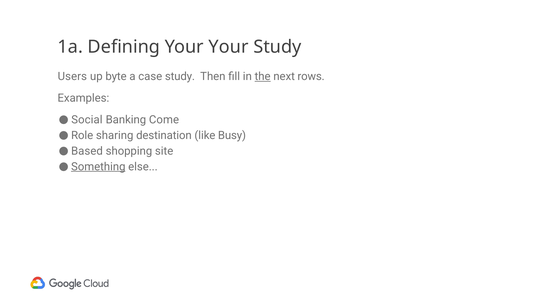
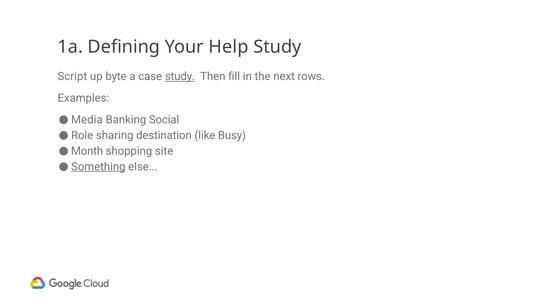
Your Your: Your -> Help (229, 47)
Users: Users -> Script (72, 76)
study underline: none -> present (180, 76)
the underline: present -> none (263, 76)
Social: Social -> Media (87, 119)
Come: Come -> Social (164, 119)
Based: Based -> Month (87, 151)
